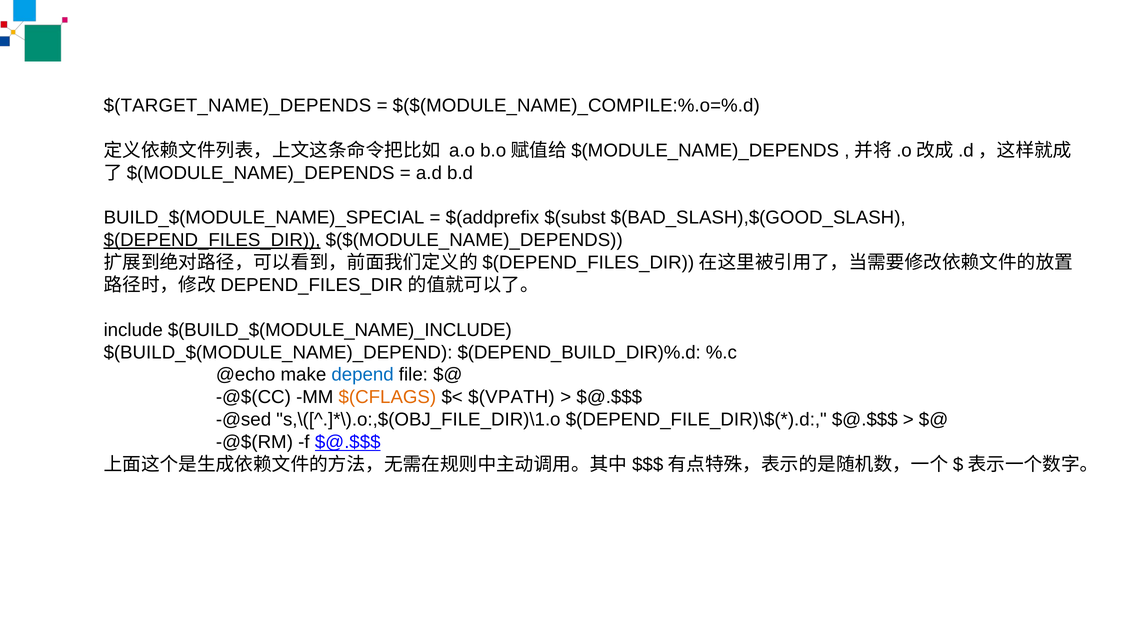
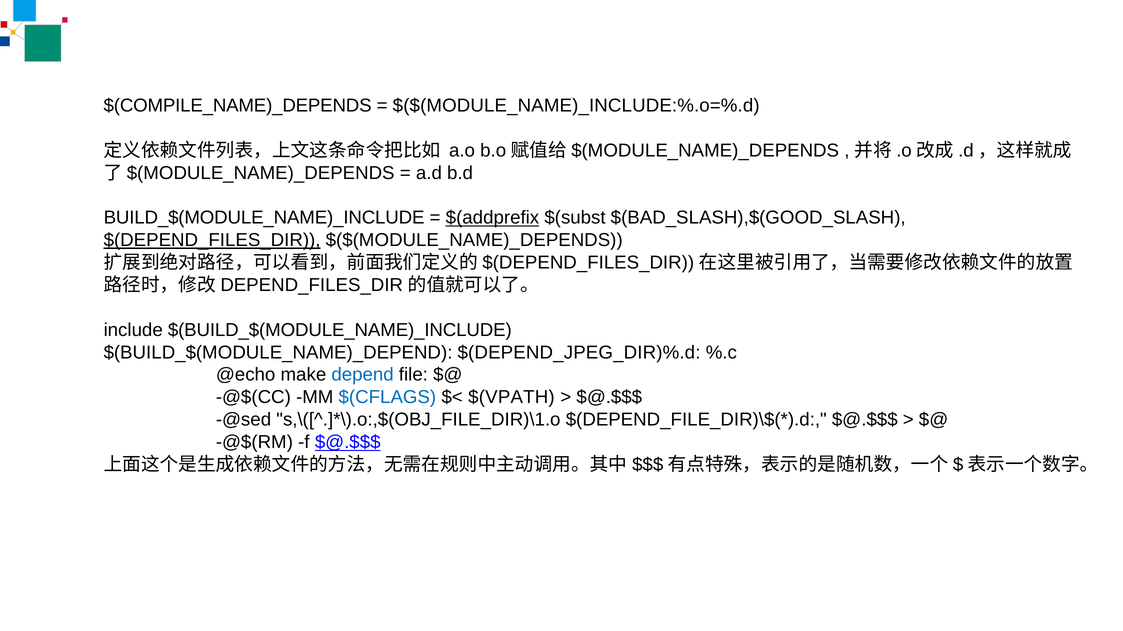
$(TARGET_NAME)_DEPENDS: $(TARGET_NAME)_DEPENDS -> $(COMPILE_NAME)_DEPENDS (238, 106)
$($(MODULE_NAME)_COMPILE:%.o=%.d: $($(MODULE_NAME)_COMPILE:%.o=%.d -> $($(MODULE_NAME)_INCLUDE:%.o=%.d (576, 106)
BUILD_$(MODULE_NAME)_SPECIAL: BUILD_$(MODULE_NAME)_SPECIAL -> BUILD_$(MODULE_NAME)_INCLUDE (264, 218)
$(addprefix underline: none -> present (492, 218)
$(DEPEND_BUILD_DIR)%.d: $(DEPEND_BUILD_DIR)%.d -> $(DEPEND_JPEG_DIR)%.d (579, 353)
$(CFLAGS colour: orange -> blue (387, 398)
